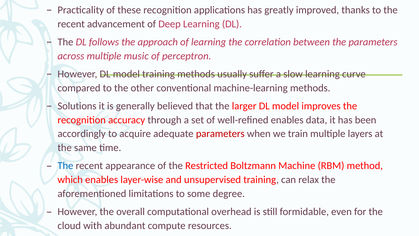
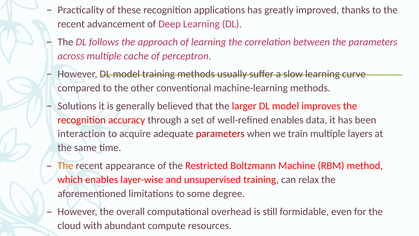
music: music -> cache (136, 56)
accordingly: accordingly -> interaction (82, 134)
The colour: blue -> orange (65, 166)
